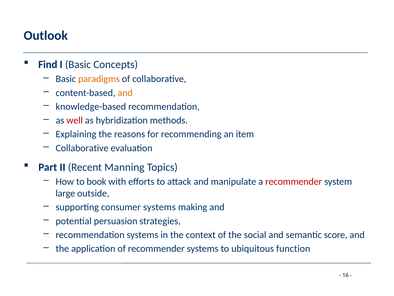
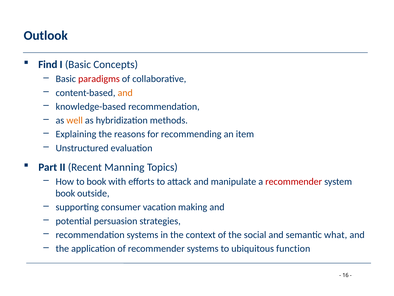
paradigms colour: orange -> red (99, 79)
well colour: red -> orange (75, 120)
Collaborative: Collaborative -> Unstructured (82, 148)
large: large -> book (65, 193)
consumer systems: systems -> vacation (160, 207)
score: score -> what (336, 234)
